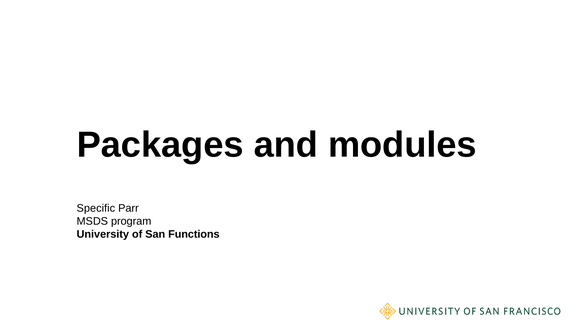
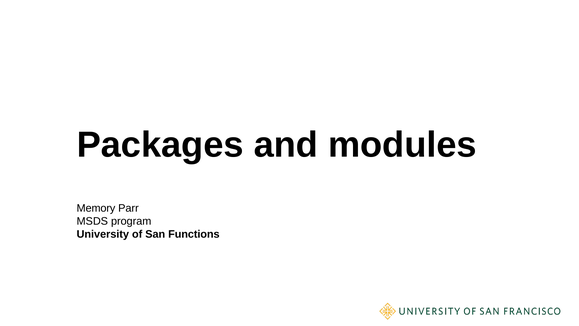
Specific: Specific -> Memory (96, 208)
